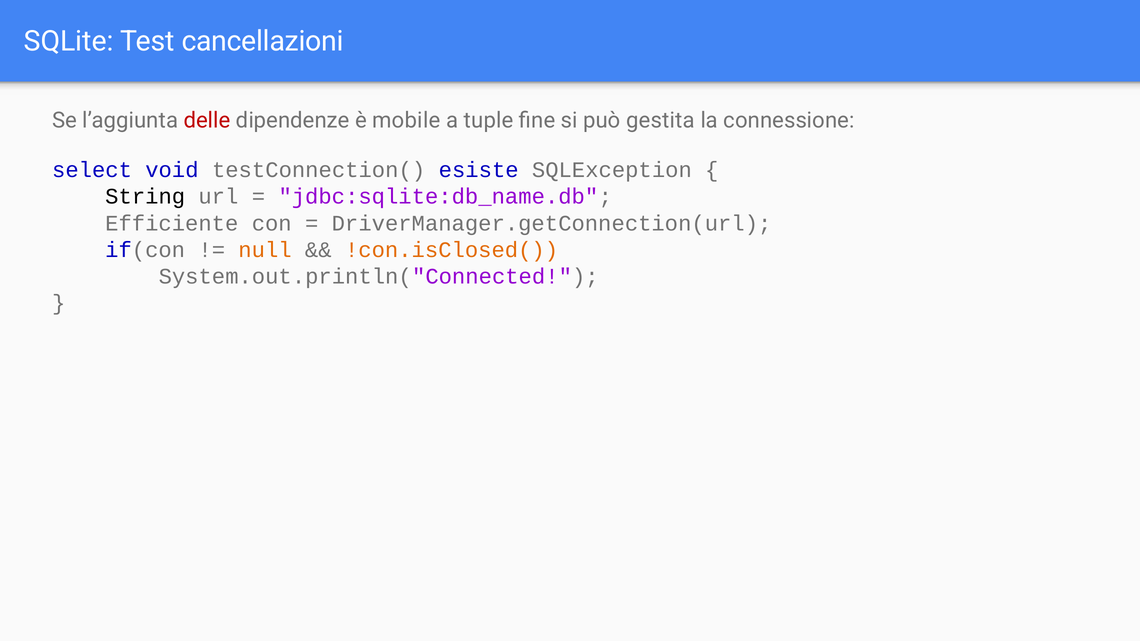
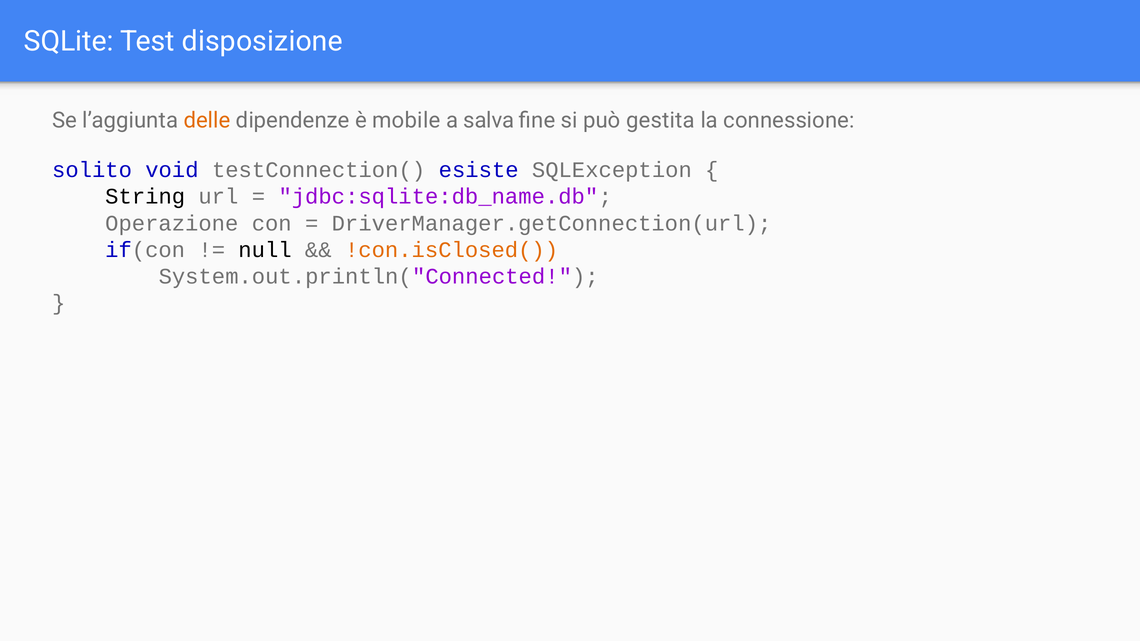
cancellazioni: cancellazioni -> disposizione (262, 42)
delle colour: red -> orange (207, 121)
tuple: tuple -> salva (489, 121)
select: select -> solito (92, 170)
Efficiente: Efficiente -> Operazione (172, 223)
null colour: orange -> black (265, 250)
